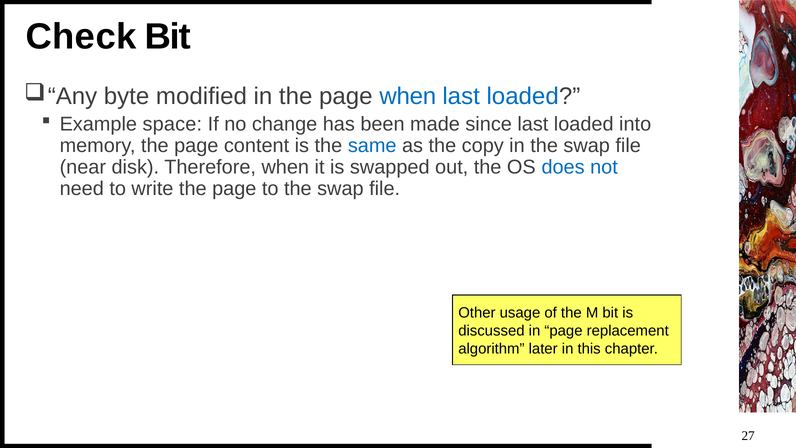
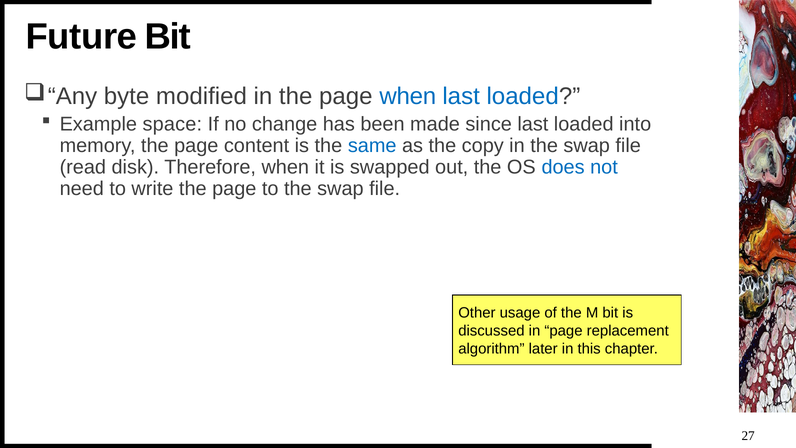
Check: Check -> Future (81, 37)
near: near -> read (83, 167)
